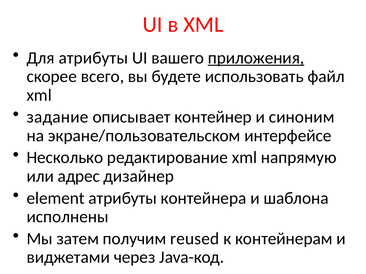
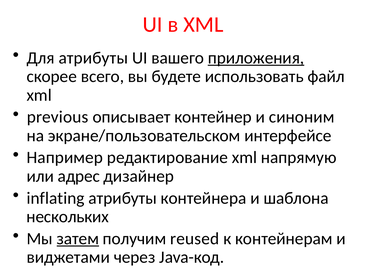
задание: задание -> previous (58, 117)
Несколько: Несколько -> Например (65, 158)
element: element -> inflating (56, 198)
исполнены: исполнены -> нескольких (68, 217)
затем underline: none -> present (78, 239)
